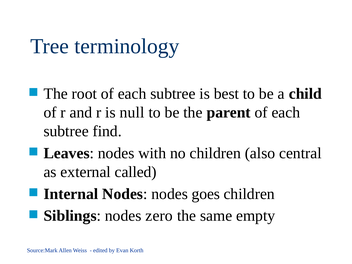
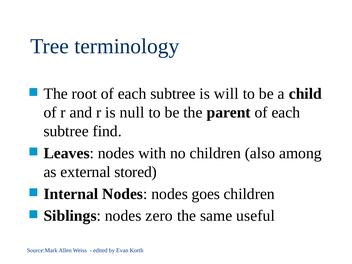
best: best -> will (226, 94)
central: central -> among (300, 153)
called: called -> stored (136, 172)
empty: empty -> useful (256, 216)
